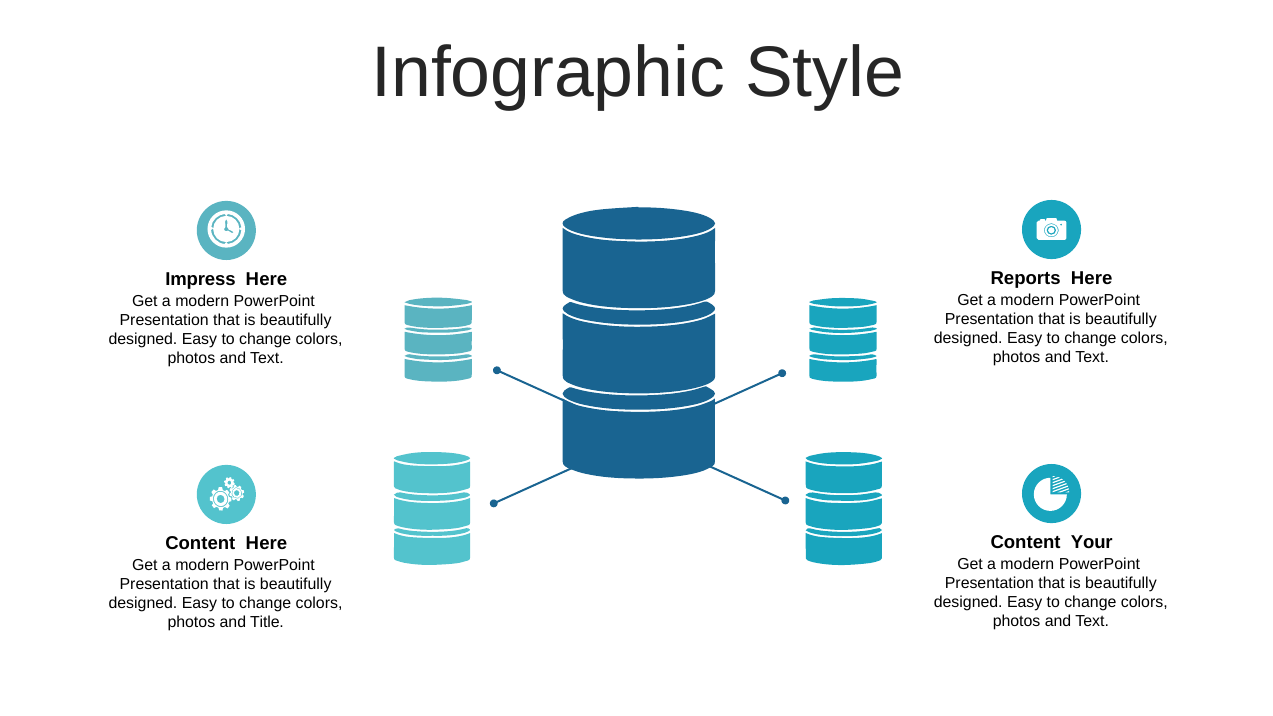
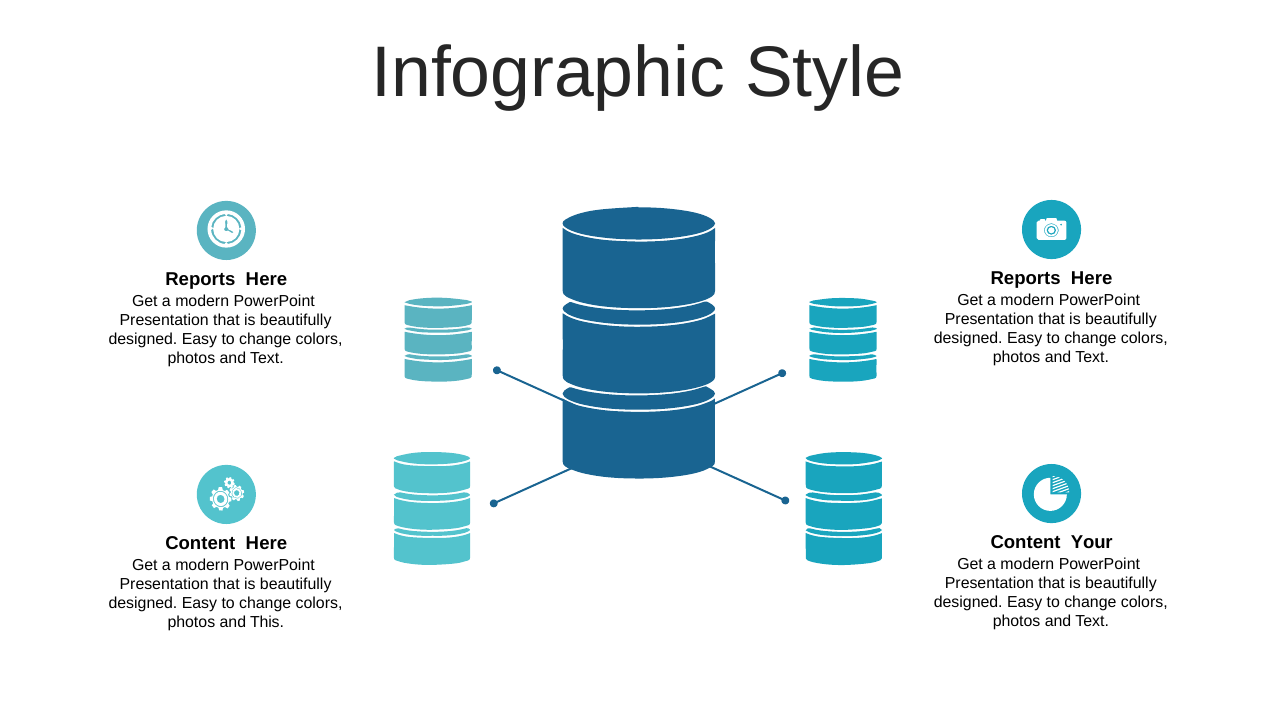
Impress: Impress -> Reports (200, 279)
Title: Title -> This (267, 622)
